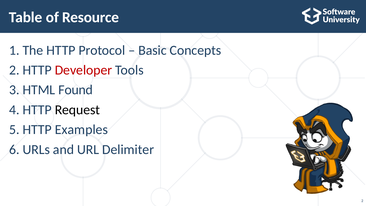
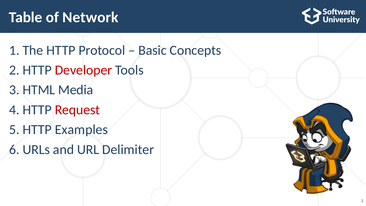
Resource: Resource -> Network (90, 17)
Found: Found -> Media (76, 90)
Request colour: black -> red (77, 110)
